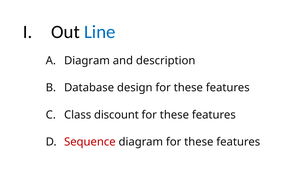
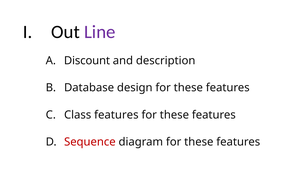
Line colour: blue -> purple (100, 32)
Diagram: Diagram -> Discount (87, 61)
Class discount: discount -> features (116, 115)
